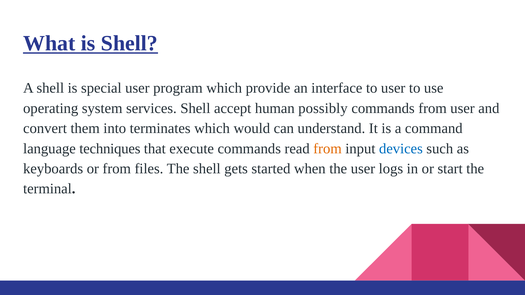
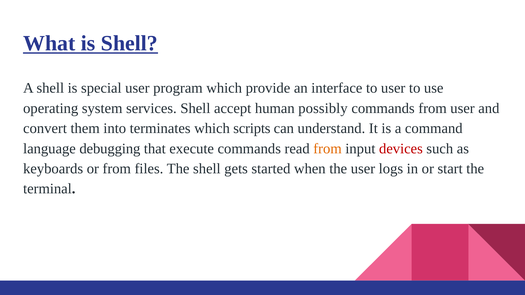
would: would -> scripts (252, 129)
techniques: techniques -> debugging (110, 149)
devices colour: blue -> red (401, 149)
